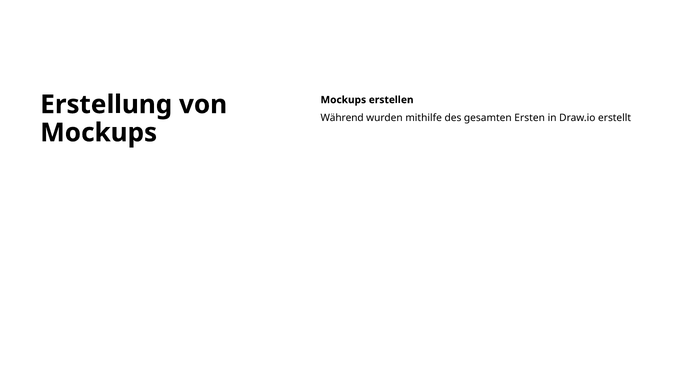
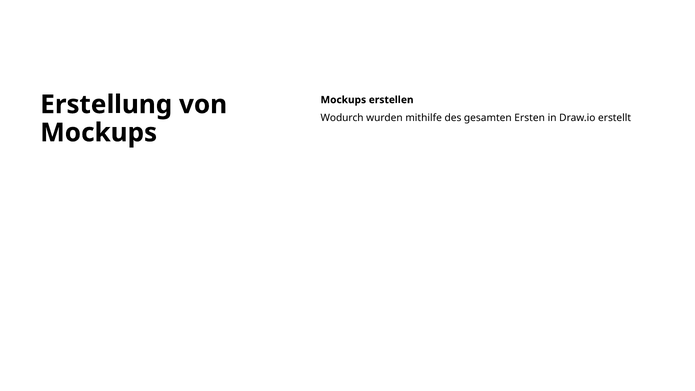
Während: Während -> Wodurch (342, 118)
